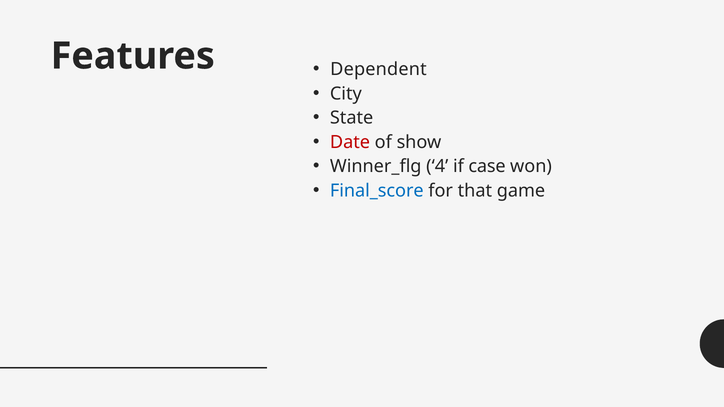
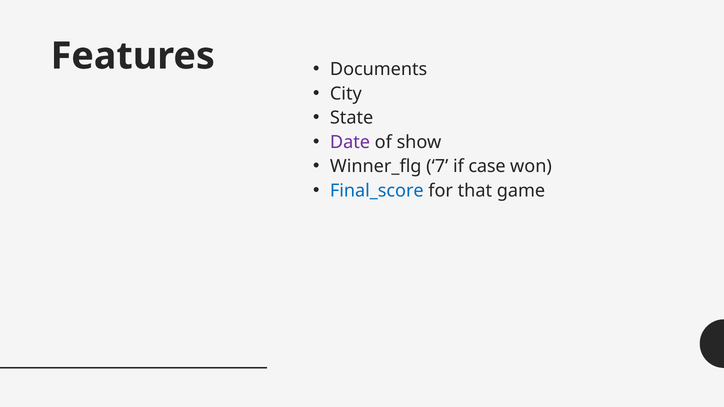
Dependent: Dependent -> Documents (379, 69)
Date colour: red -> purple (350, 142)
4: 4 -> 7 (437, 167)
